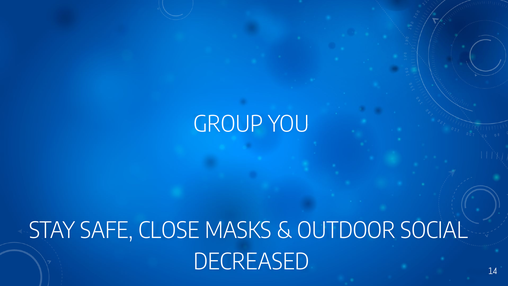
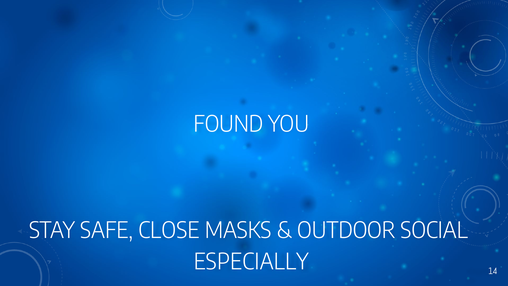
GROUP: GROUP -> FOUND (228, 124)
DECREASED: DECREASED -> ESPECIALLY (251, 262)
